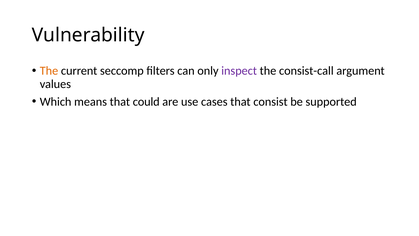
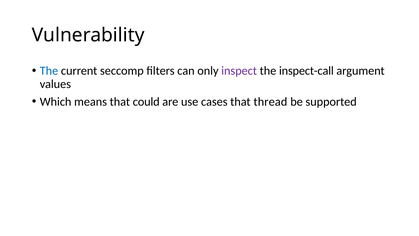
The colour: orange -> blue (49, 71)
consist-call: consist-call -> inspect-call (306, 71)
consist: consist -> thread (270, 102)
